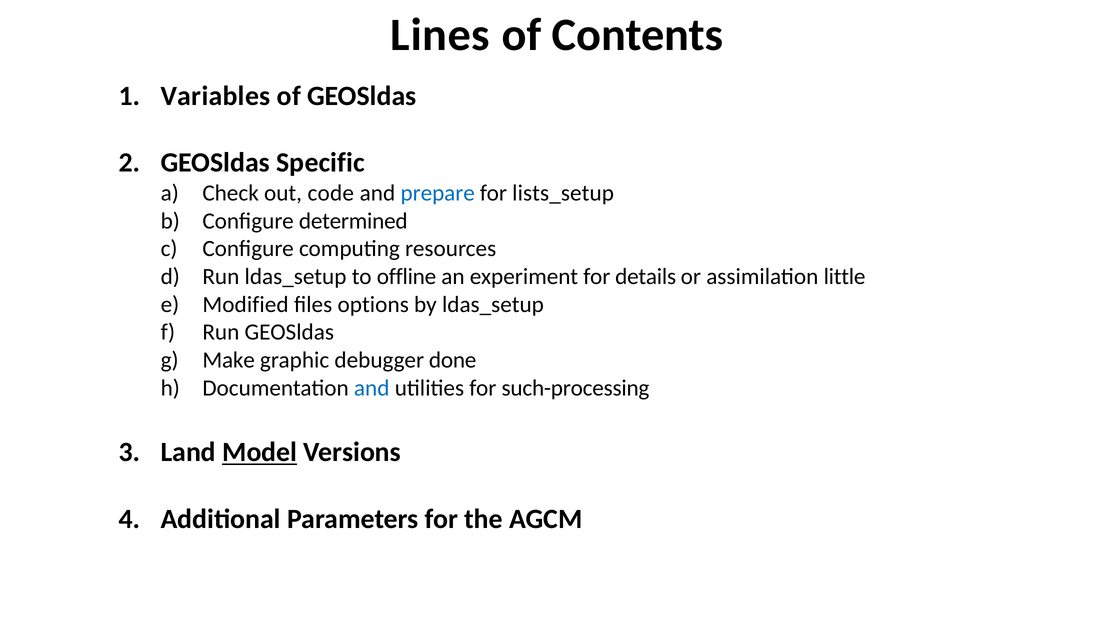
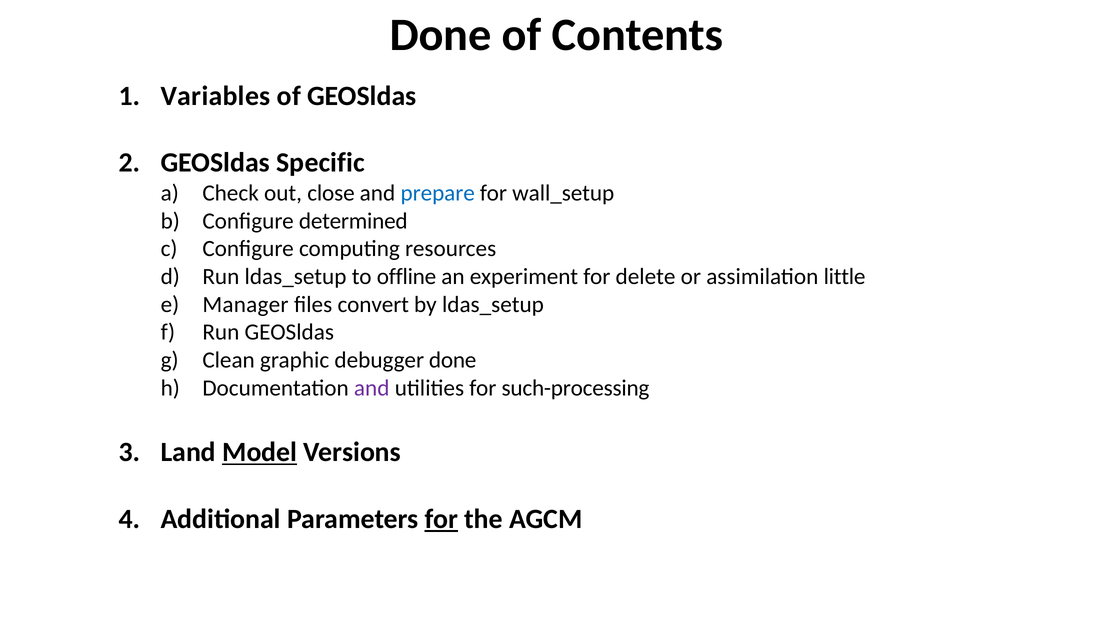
Lines: Lines -> Done (441, 35)
code: code -> close (331, 193)
lists_setup: lists_setup -> wall_setup (563, 193)
details: details -> delete (646, 277)
Modified: Modified -> Manager (245, 304)
options: options -> convert (373, 304)
Make: Make -> Clean (229, 360)
and colour: blue -> purple (372, 388)
for underline: none -> present (441, 519)
